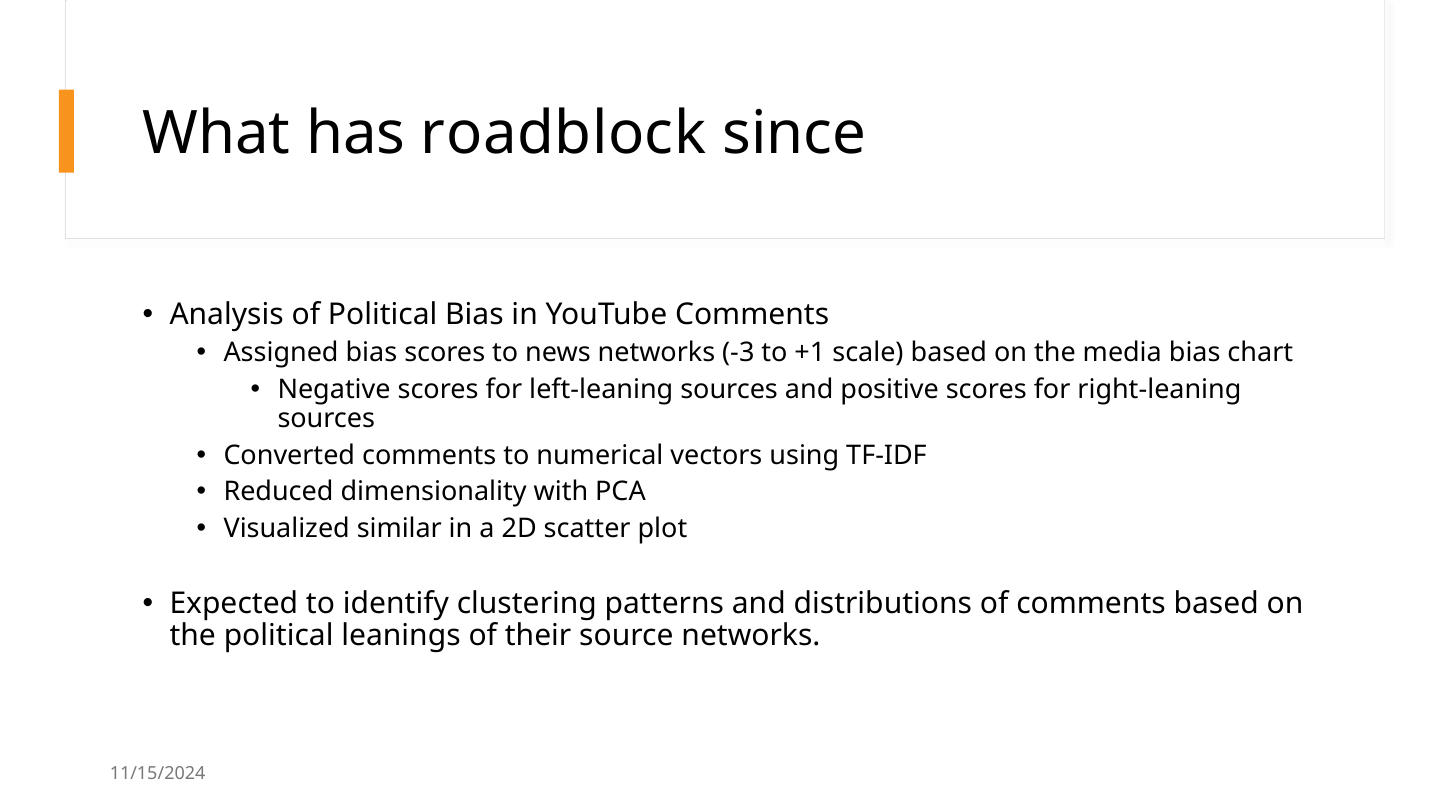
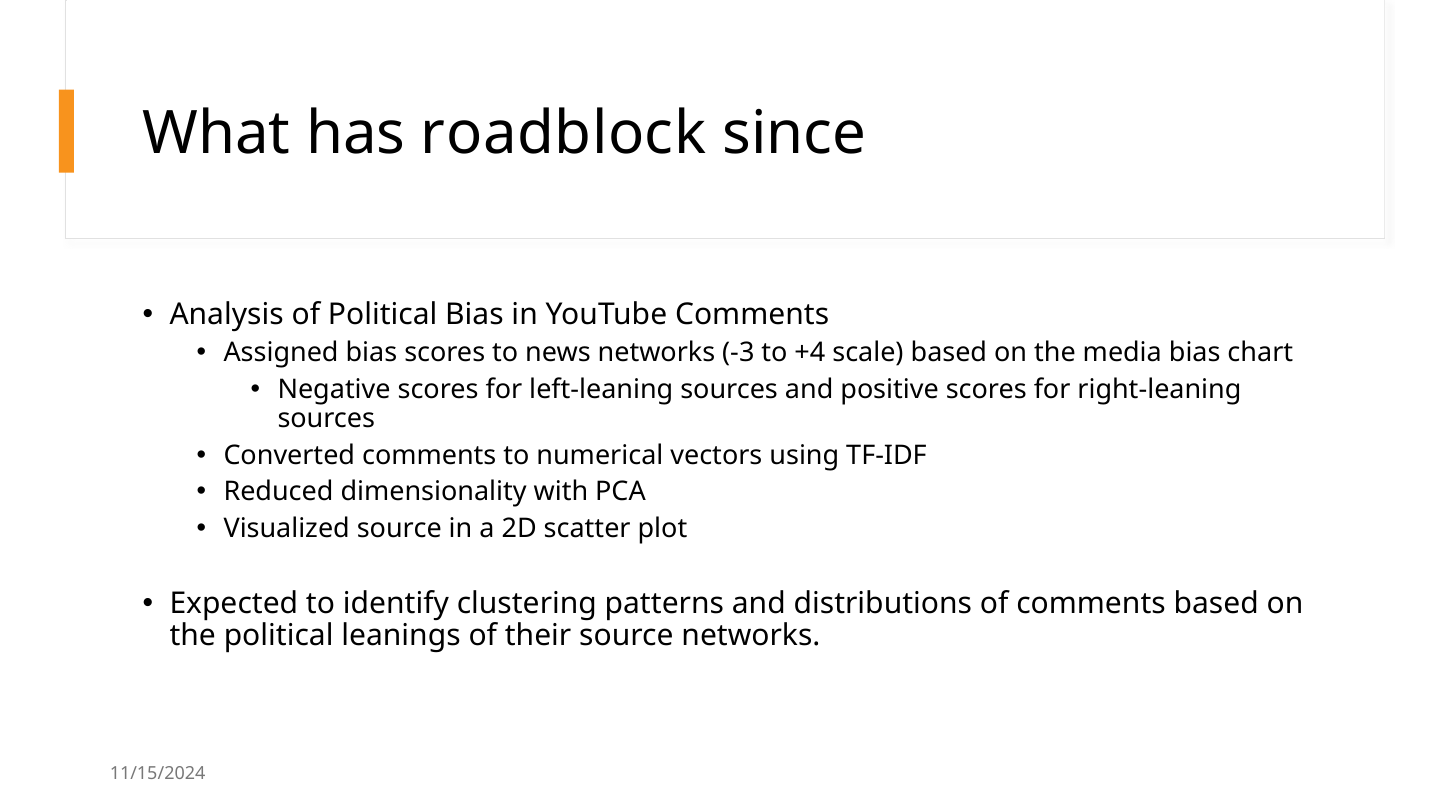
+1: +1 -> +4 (810, 353)
Visualized similar: similar -> source (399, 529)
